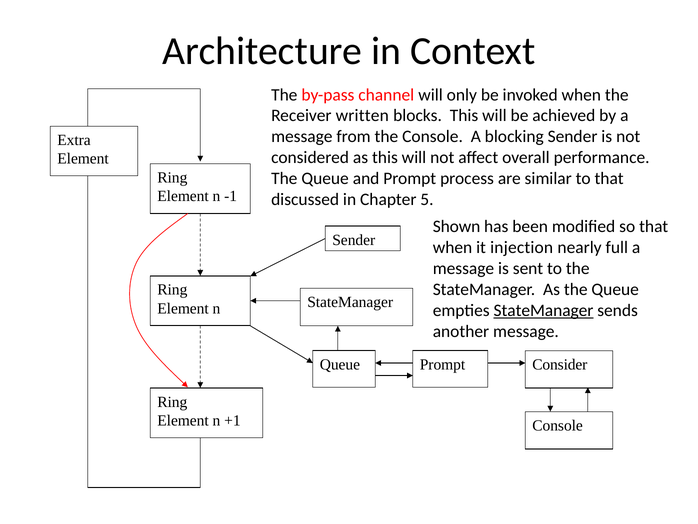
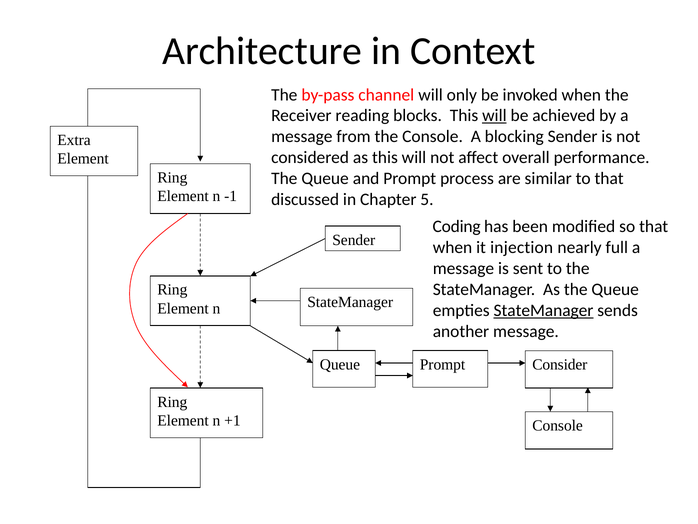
written: written -> reading (362, 116)
will underline: none -> present (494, 116)
Shown: Shown -> Coding (457, 226)
